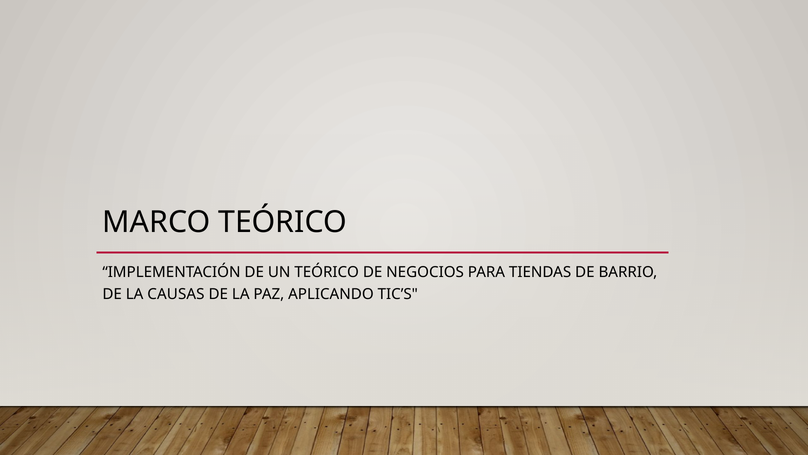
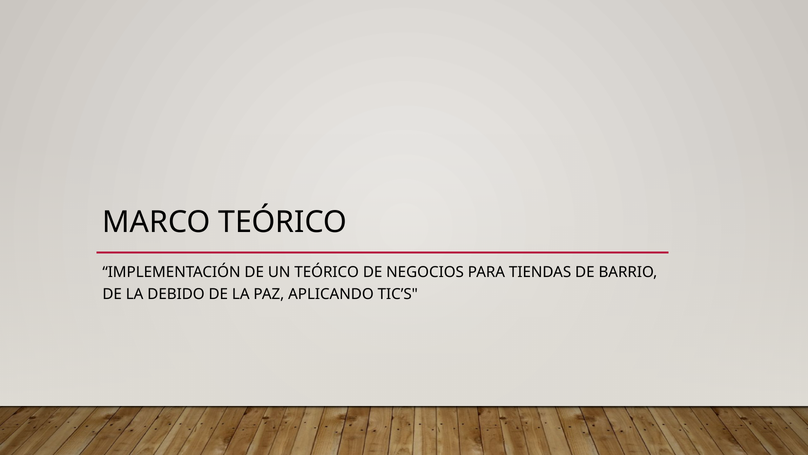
CAUSAS: CAUSAS -> DEBIDO (176, 294)
